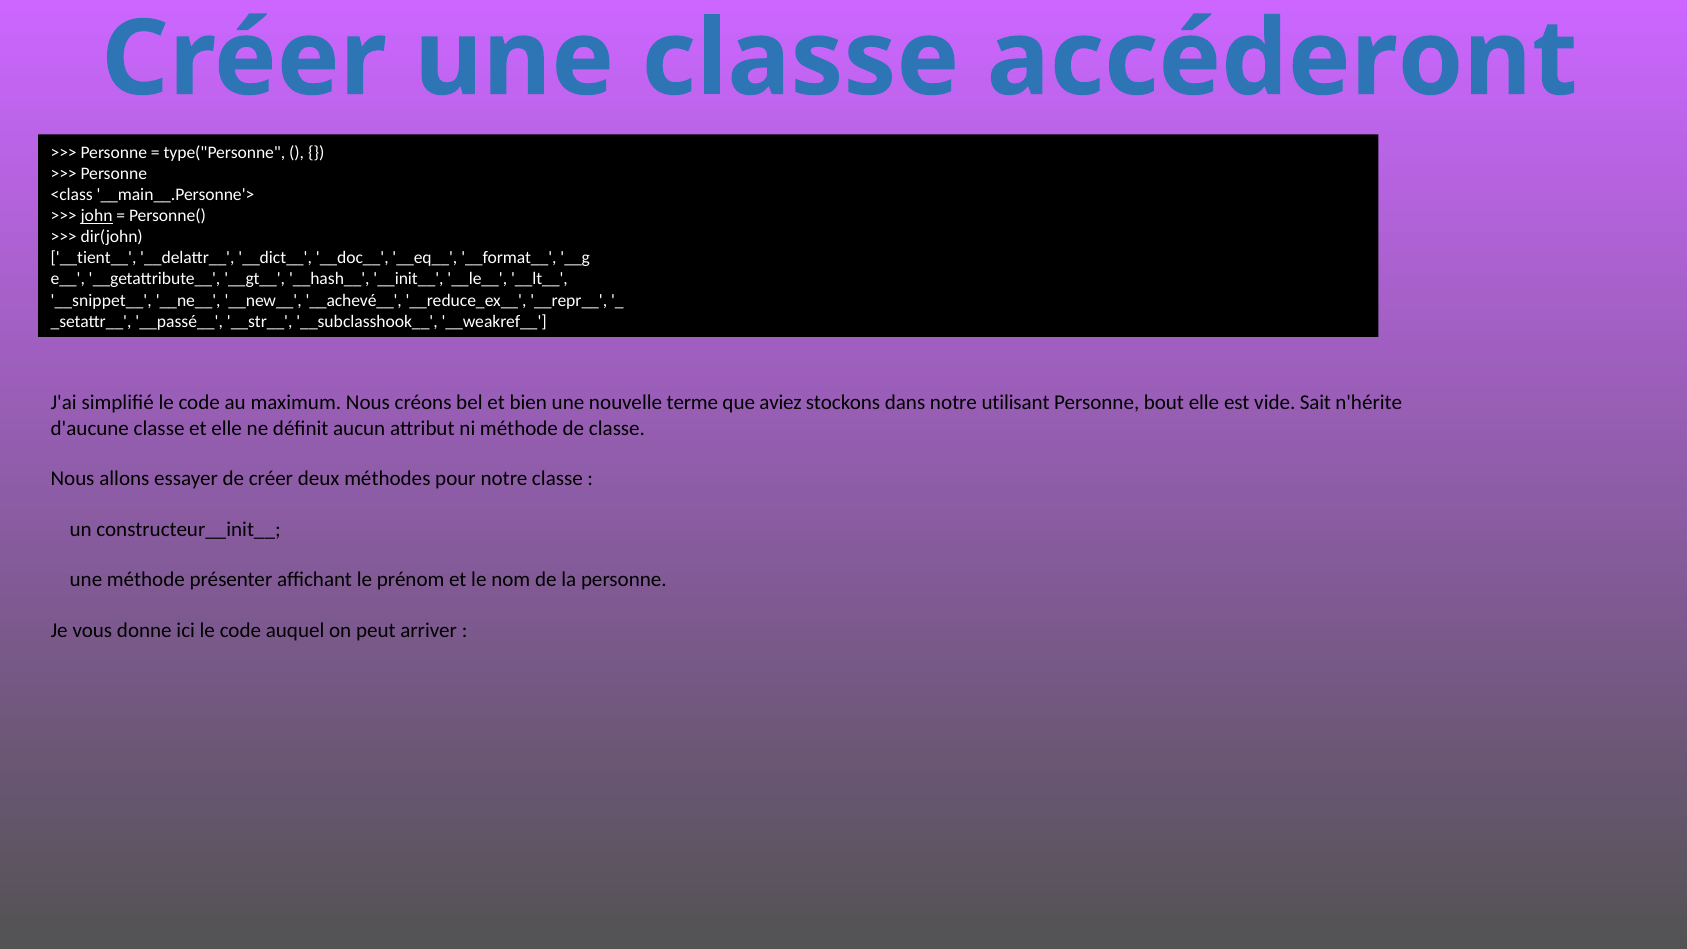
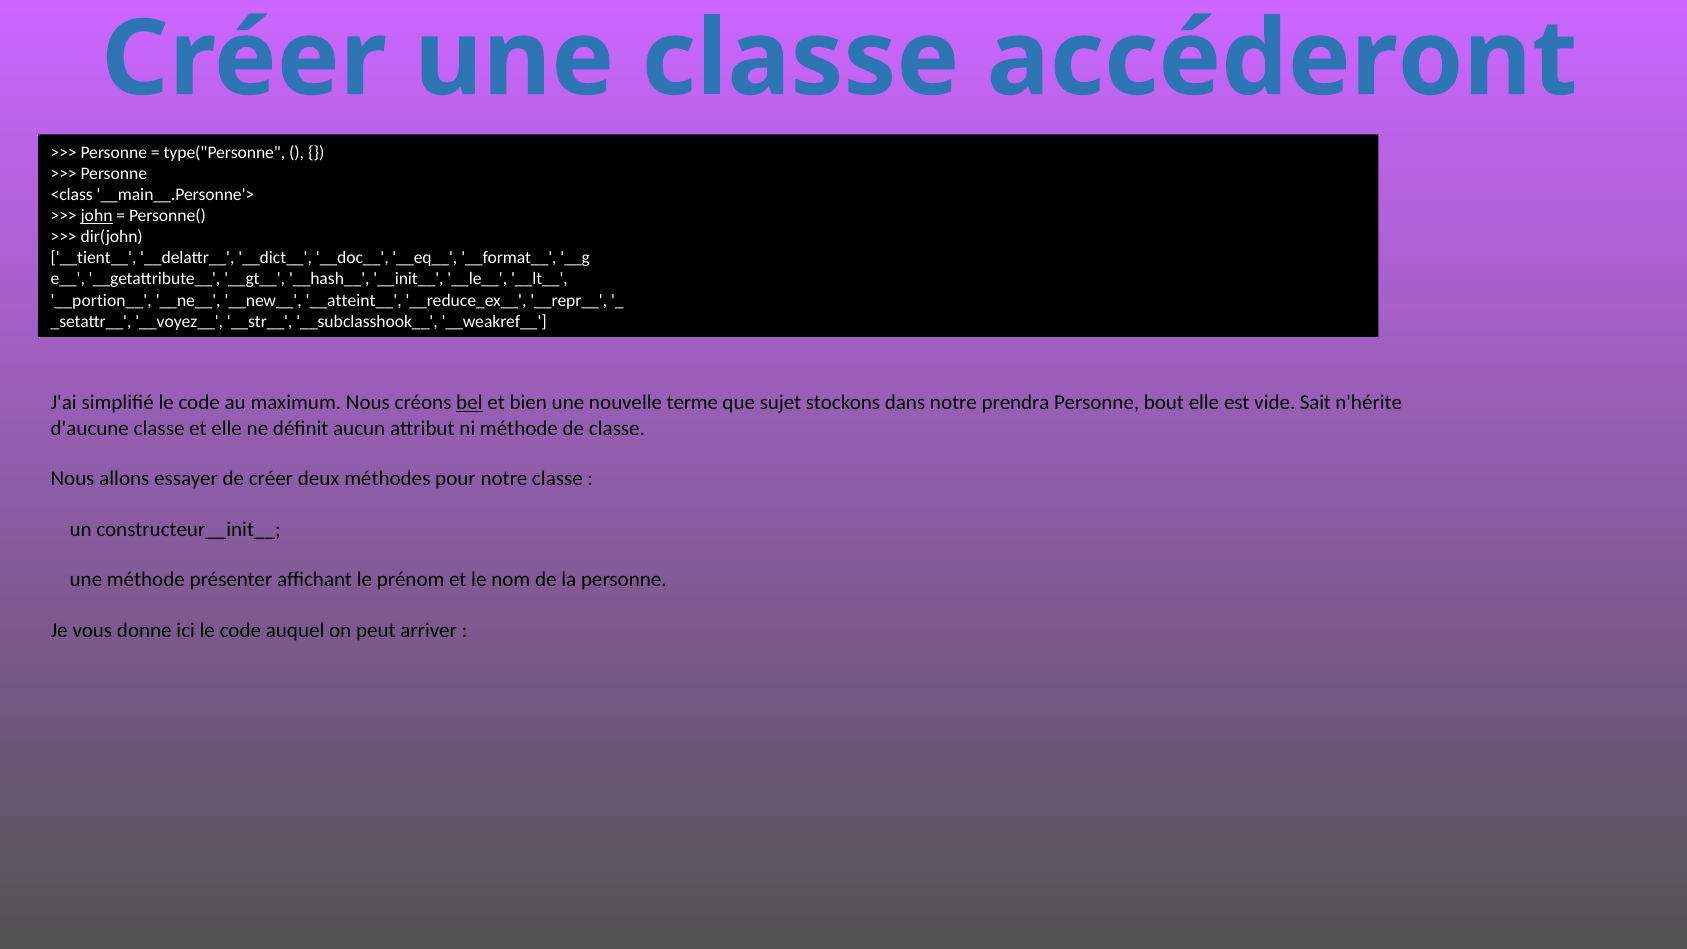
__snippet__: __snippet__ -> __portion__ (101, 300)
__achevé__: __achevé__ -> __atteint__ (354, 300)
__passé__: __passé__ -> __voyez__ (179, 321)
bel underline: none -> present (469, 403)
aviez: aviez -> sujet (781, 403)
utilisant: utilisant -> prendra (1016, 403)
